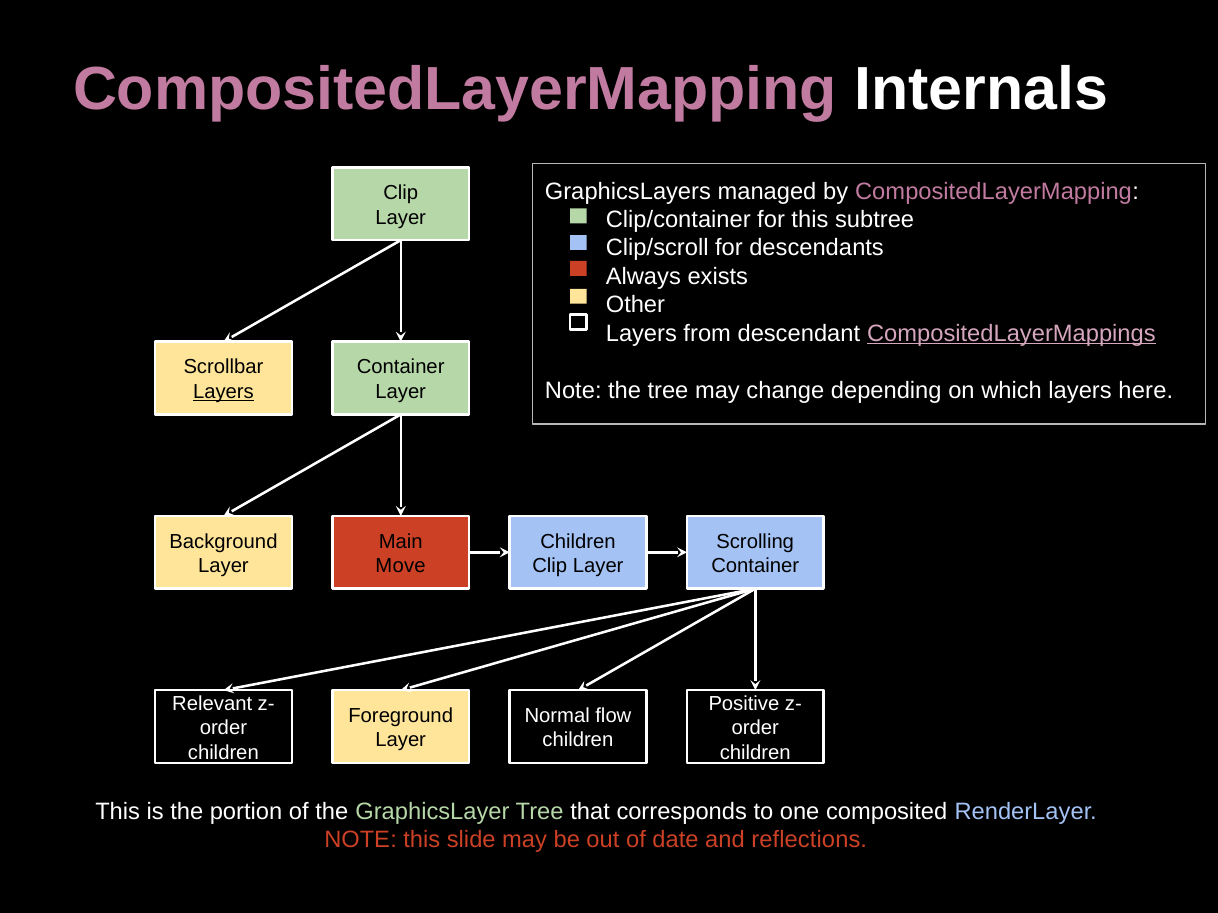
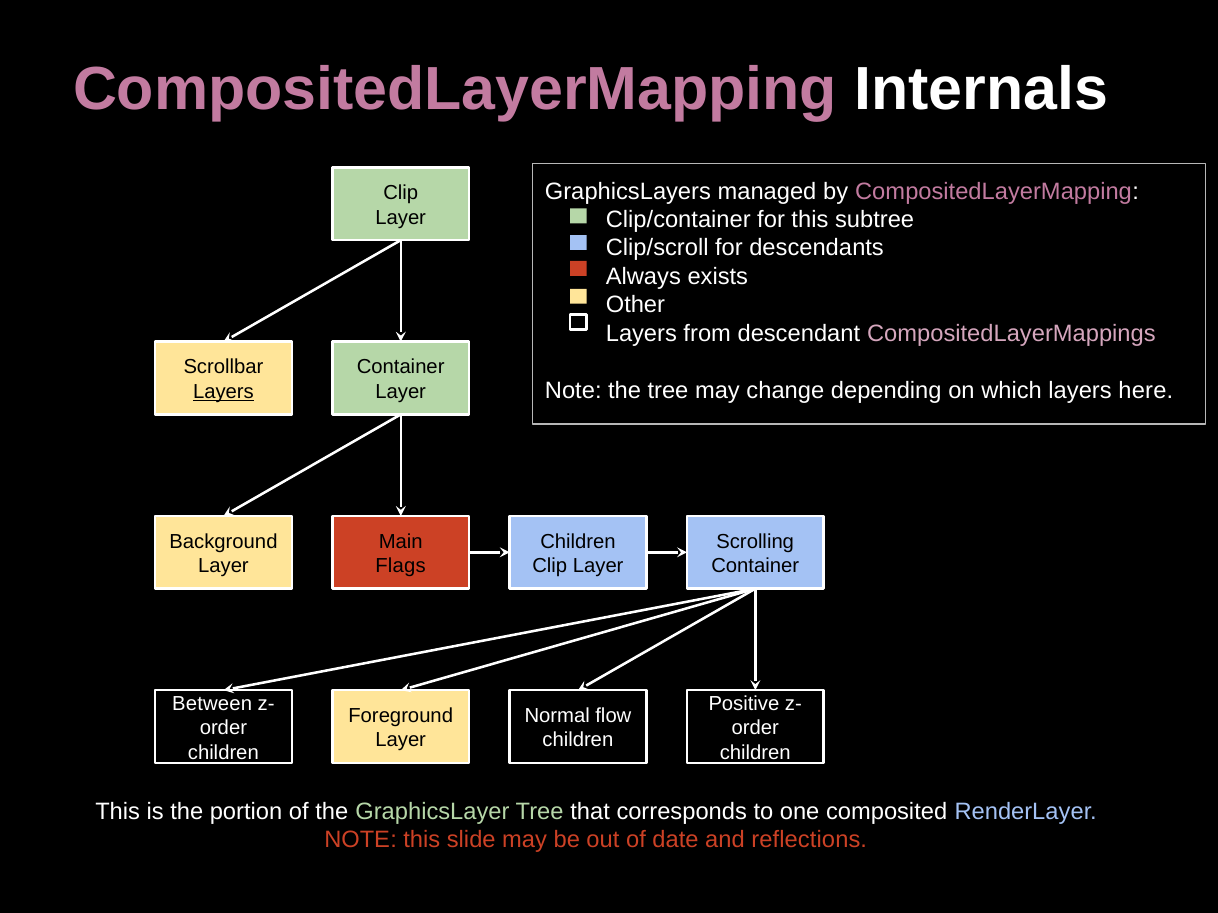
CompositedLayerMappings underline: present -> none (1011, 334)
Move: Move -> Flags (401, 566)
Relevant: Relevant -> Between (212, 704)
